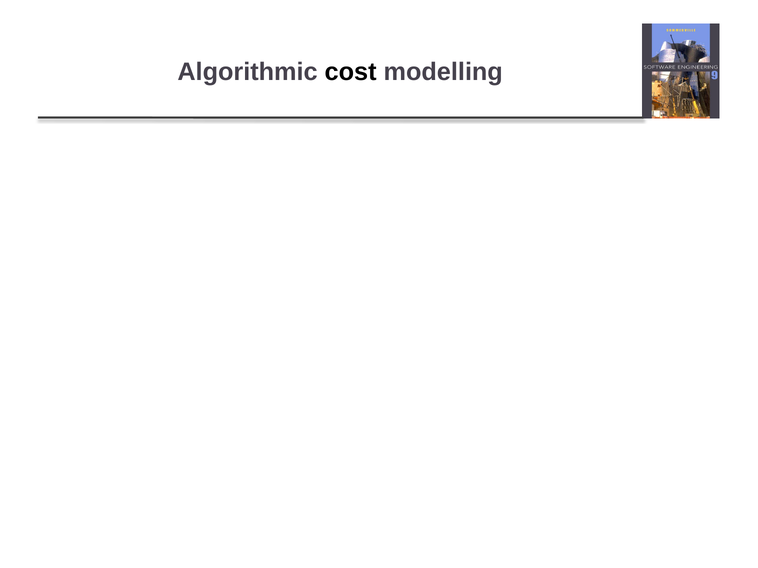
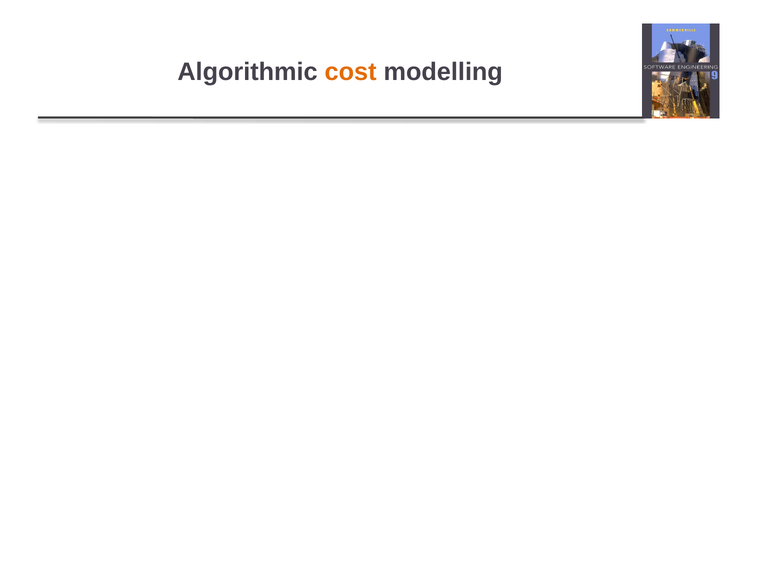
cost colour: black -> orange (351, 72)
